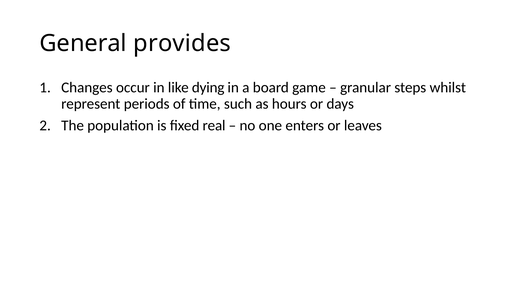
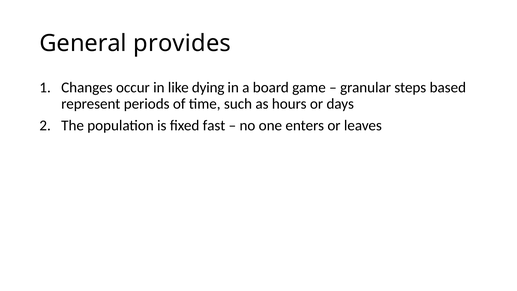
whilst: whilst -> based (448, 87)
real: real -> fast (214, 125)
